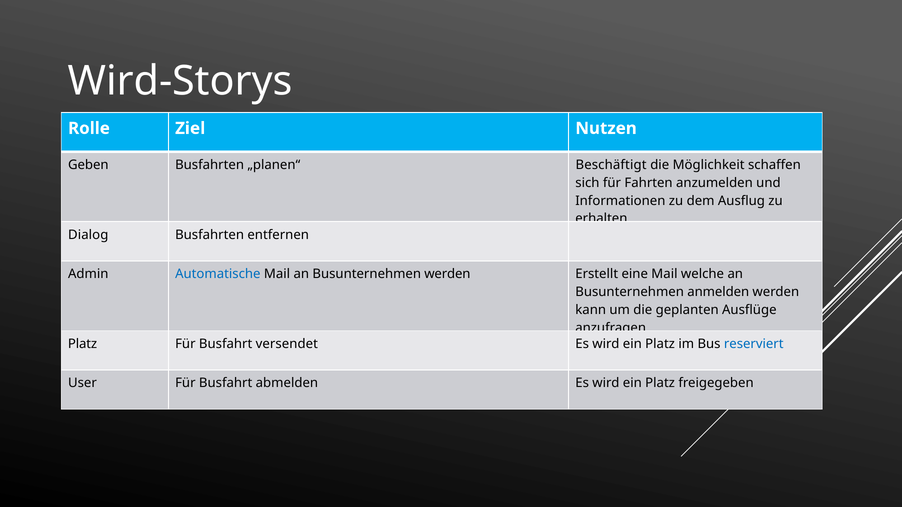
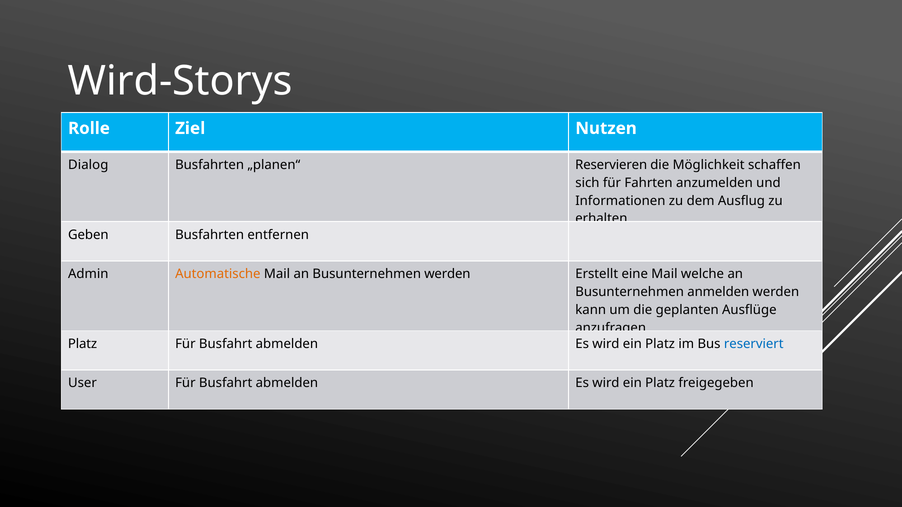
Geben: Geben -> Dialog (88, 165)
Beschäftigt: Beschäftigt -> Reservieren (611, 165)
Dialog: Dialog -> Geben (88, 235)
Automatische colour: blue -> orange (218, 274)
versendet: versendet -> abmelden (287, 344)
